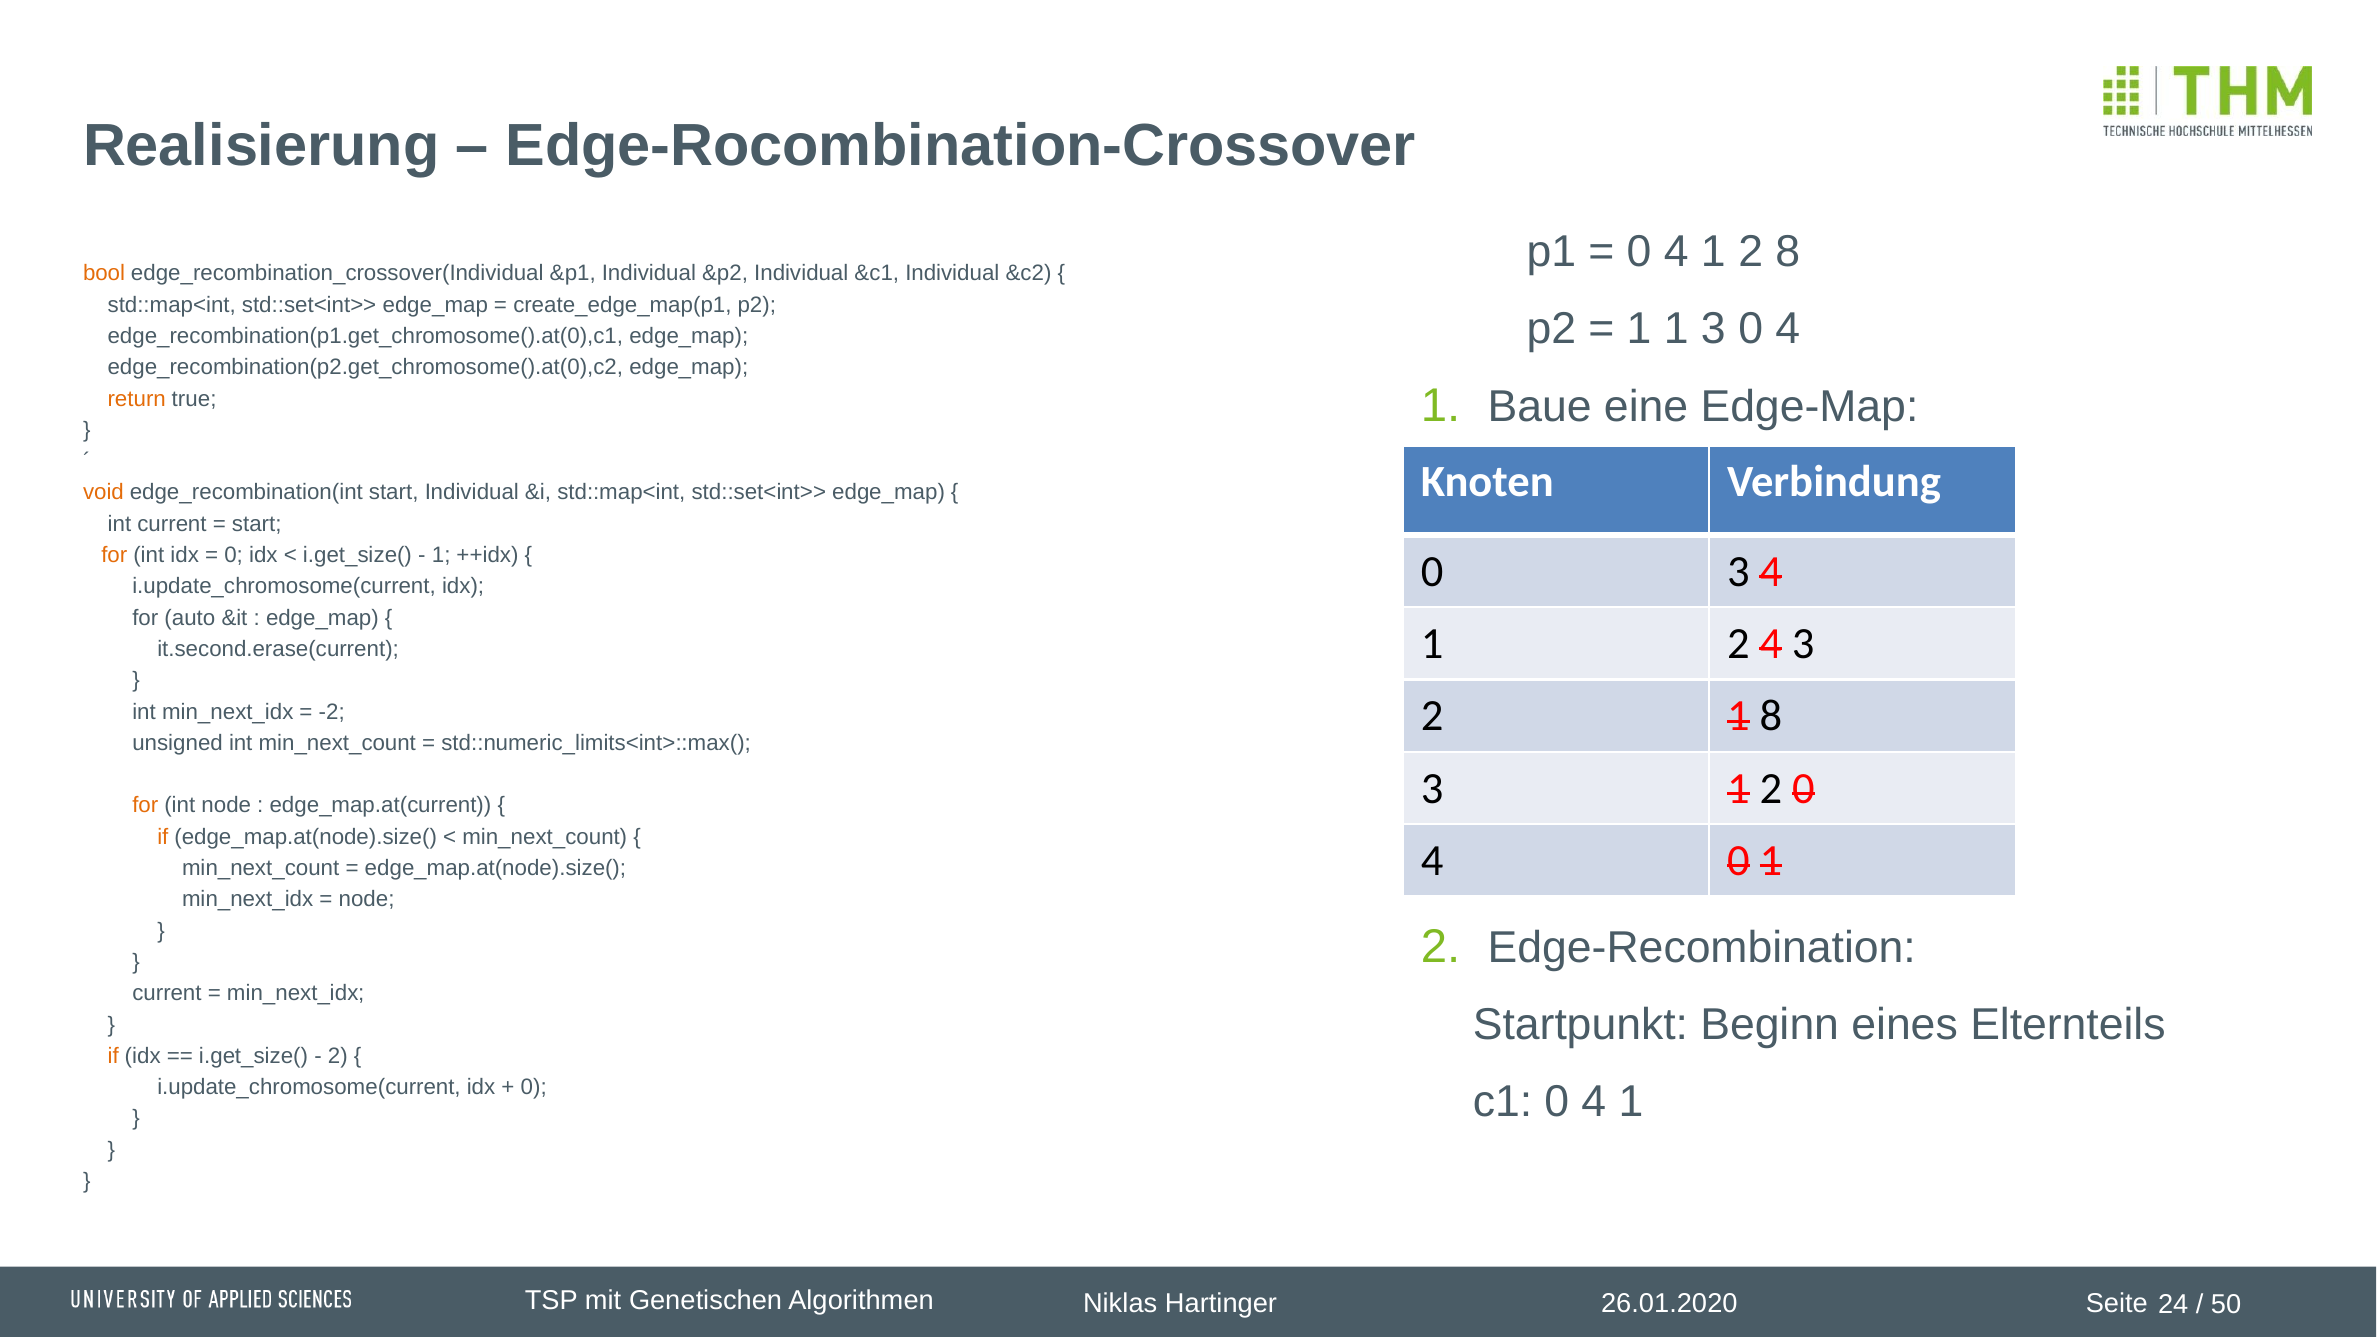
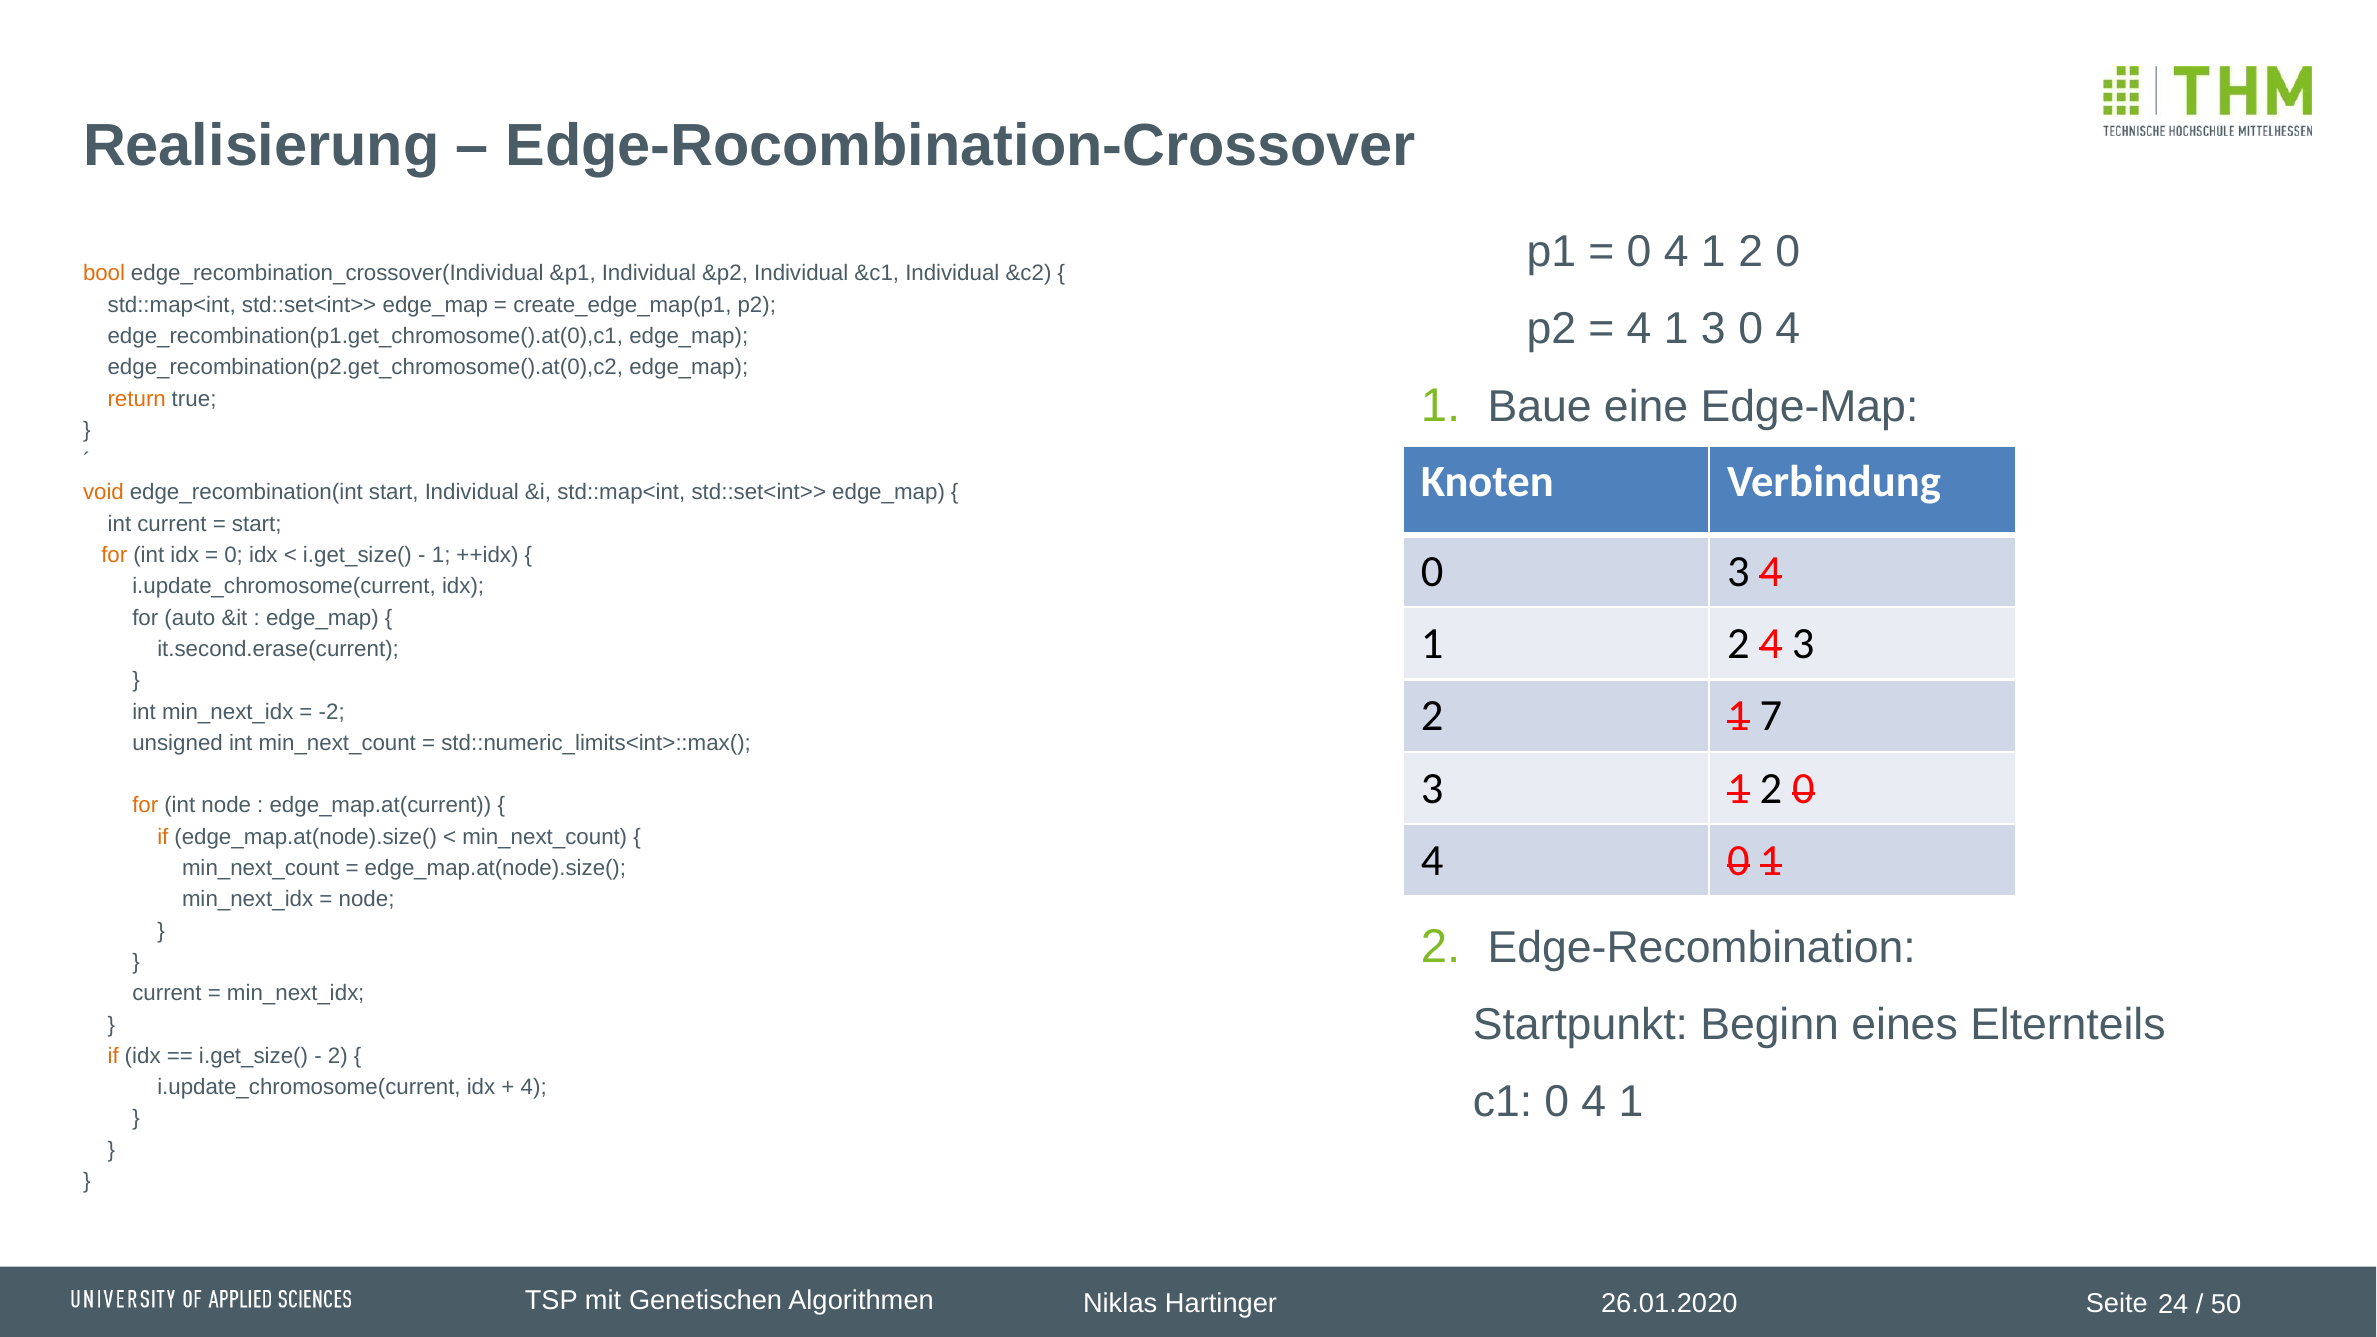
4 1 2 8: 8 -> 0 (1788, 252)
1: 1 -> 4 (1639, 329)
1 8: 8 -> 7 (1771, 716)
0: 0 -> 4 (534, 1087)
